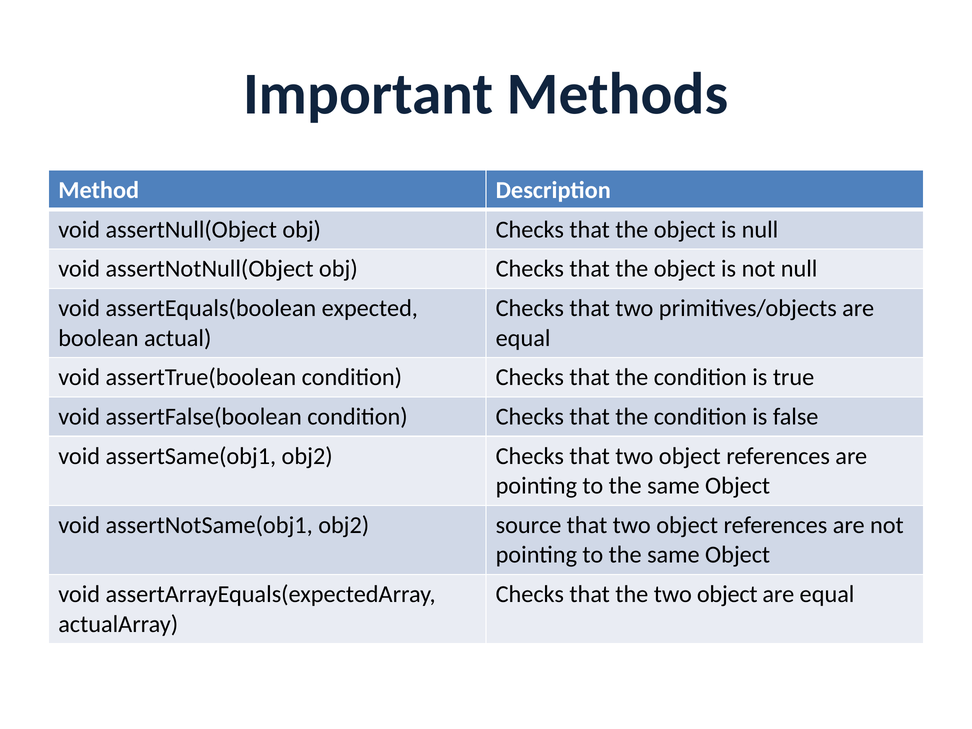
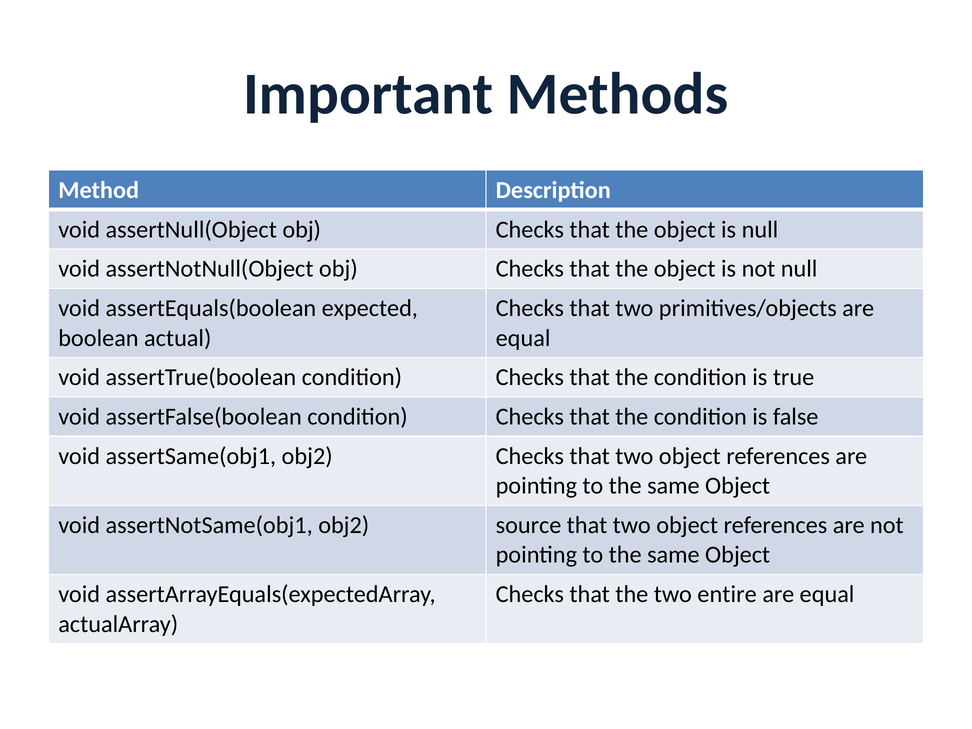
the two object: object -> entire (727, 594)
